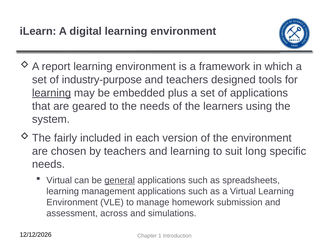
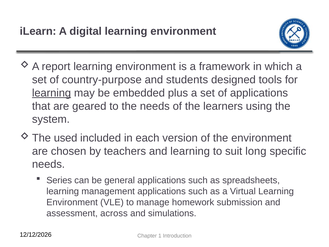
industry-purpose: industry-purpose -> country-purpose (102, 80)
and teachers: teachers -> students (187, 80)
fairly: fairly -> used (66, 138)
Virtual: Virtual -> Series (59, 180)
general underline: present -> none (120, 180)
